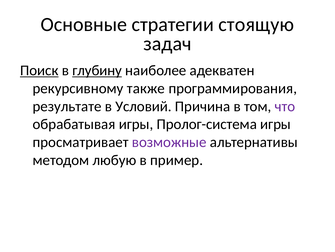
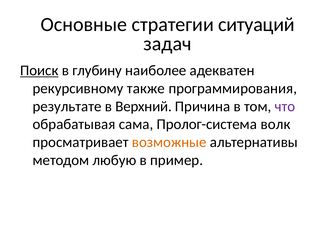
стоящую: стоящую -> ситуаций (256, 24)
глубину underline: present -> none (97, 70)
Условий: Условий -> Верхний (144, 106)
обрабатывая игры: игры -> сама (136, 124)
Пролог-система игры: игры -> волк (275, 124)
возможные colour: purple -> orange (169, 142)
